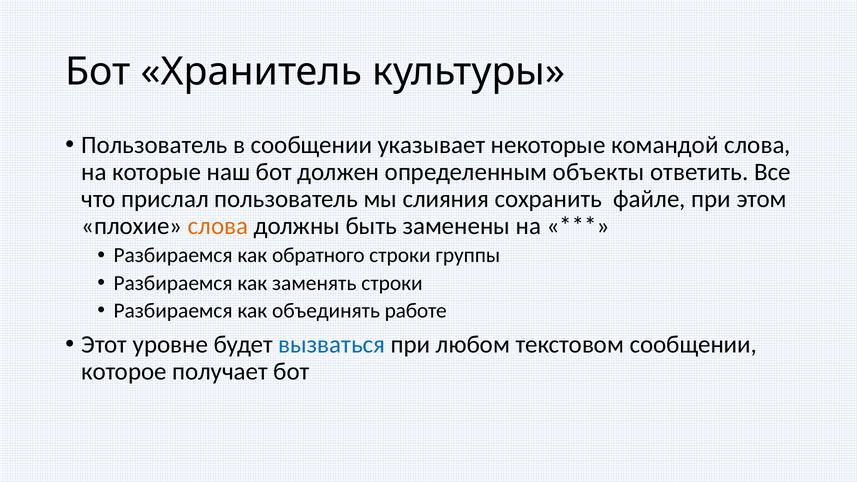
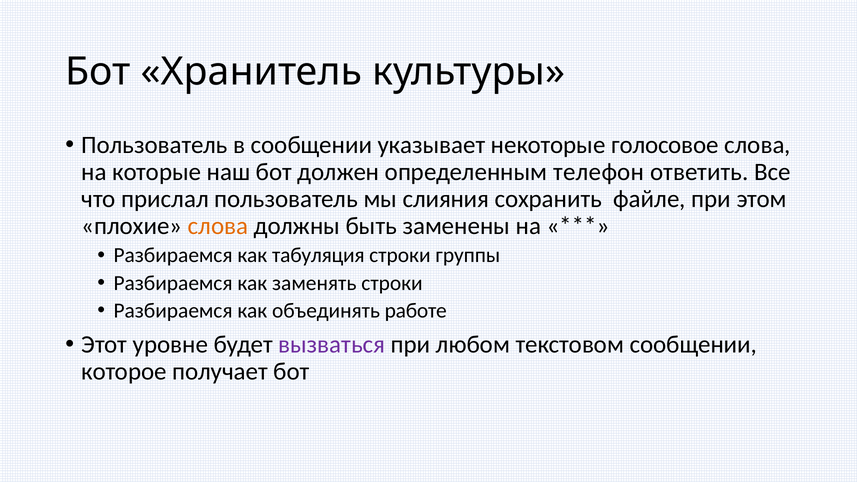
командой: командой -> голосовое (665, 145)
объекты: объекты -> телефон (599, 172)
обратного: обратного -> табуляция (318, 255)
вызваться colour: blue -> purple (332, 345)
